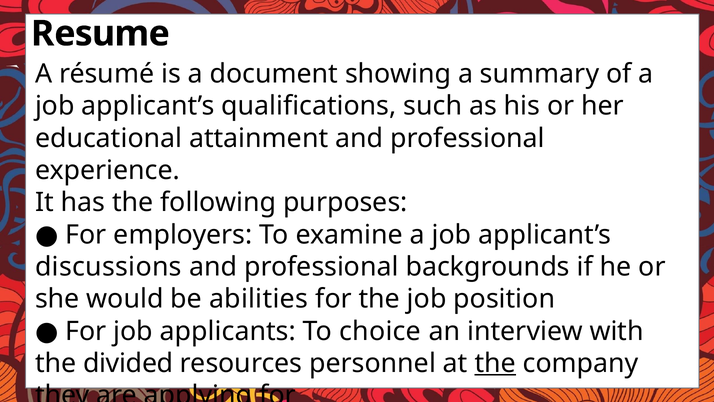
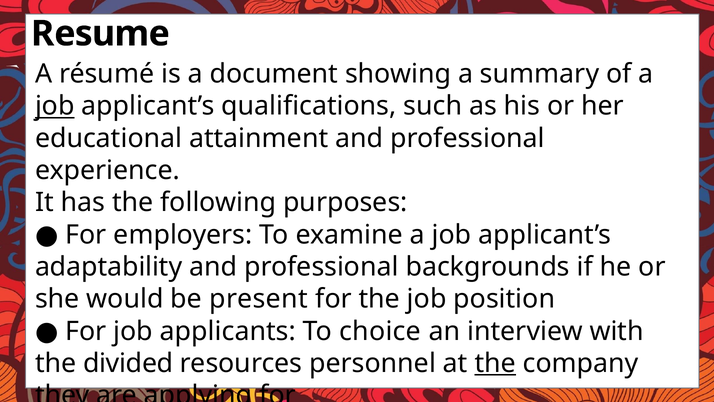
job underline: none -> present (55, 106)
discussions: discussions -> adaptability (109, 267)
abilities: abilities -> present (259, 299)
